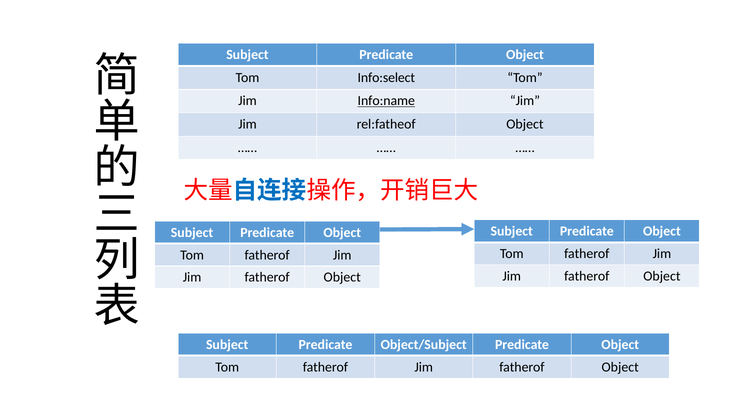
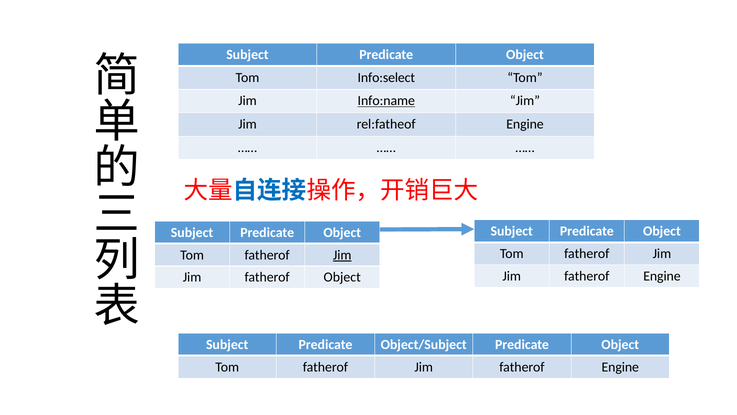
rel:fatheof Object: Object -> Engine (525, 124)
Jim underline: none -> present (342, 255)
Object: Object -> Engine (662, 276)
fatherof Jim fatherof Object: Object -> Engine (620, 367)
